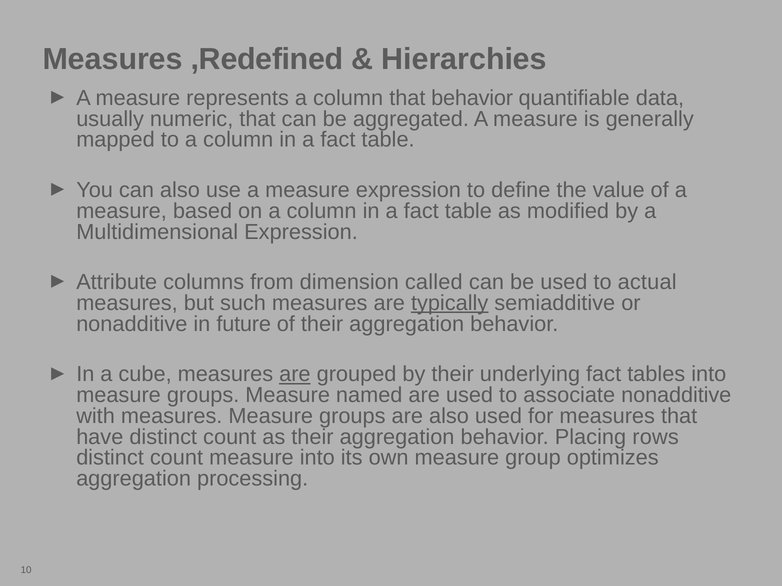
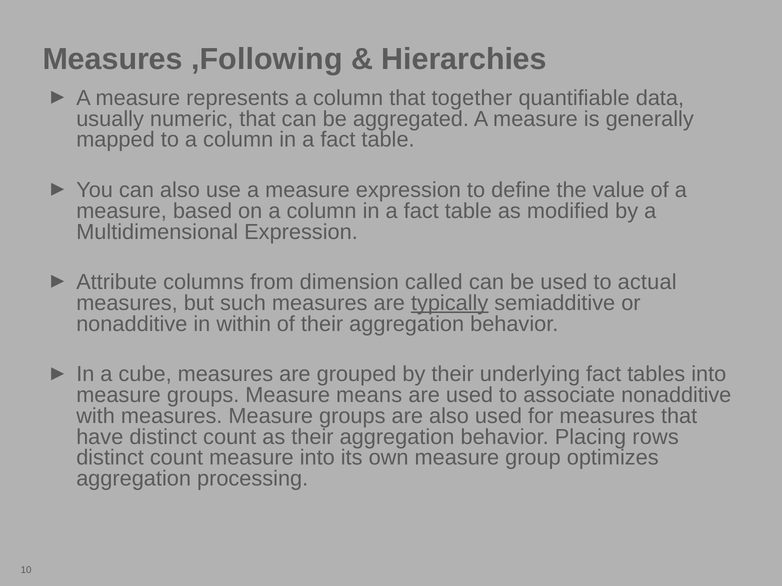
,Redefined: ,Redefined -> ,Following (267, 59)
that behavior: behavior -> together (472, 98)
future: future -> within (244, 324)
are underline: present -> none (295, 375)
named: named -> means (369, 395)
